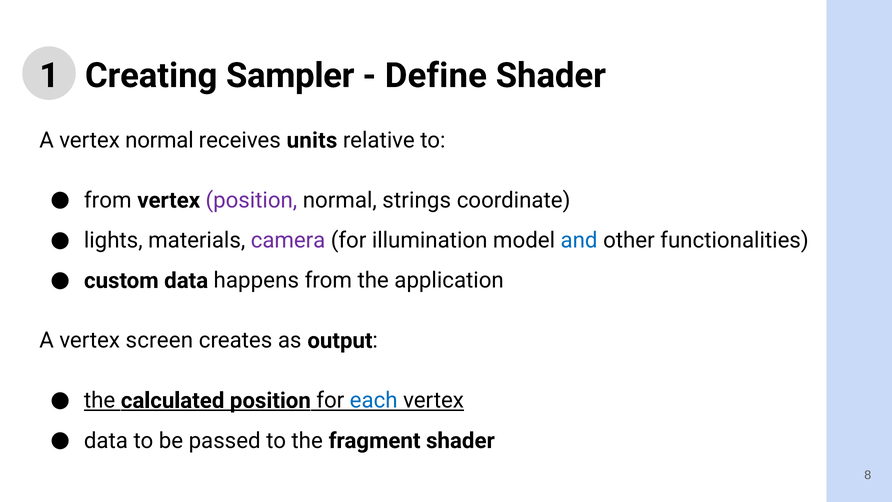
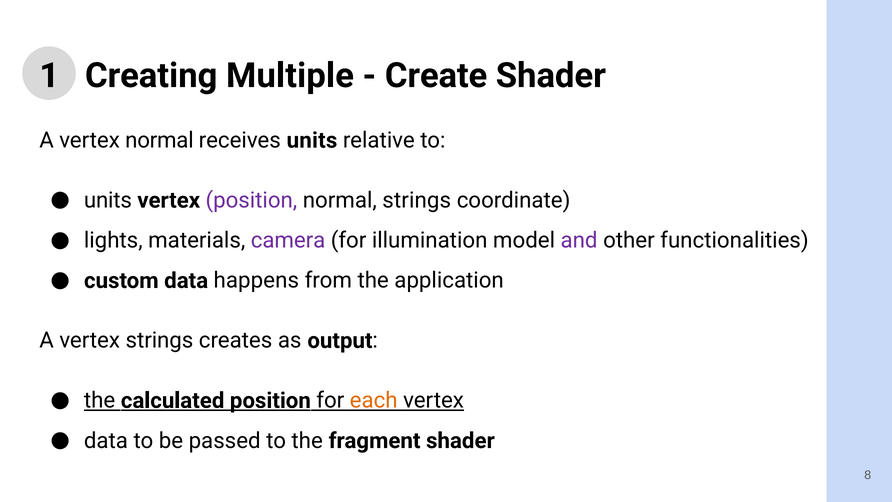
Sampler: Sampler -> Multiple (290, 76)
Define: Define -> Create (436, 76)
from: from -> units (108, 200)
and colour: blue -> purple (579, 240)
vertex screen: screen -> strings (159, 340)
each colour: blue -> orange (374, 400)
